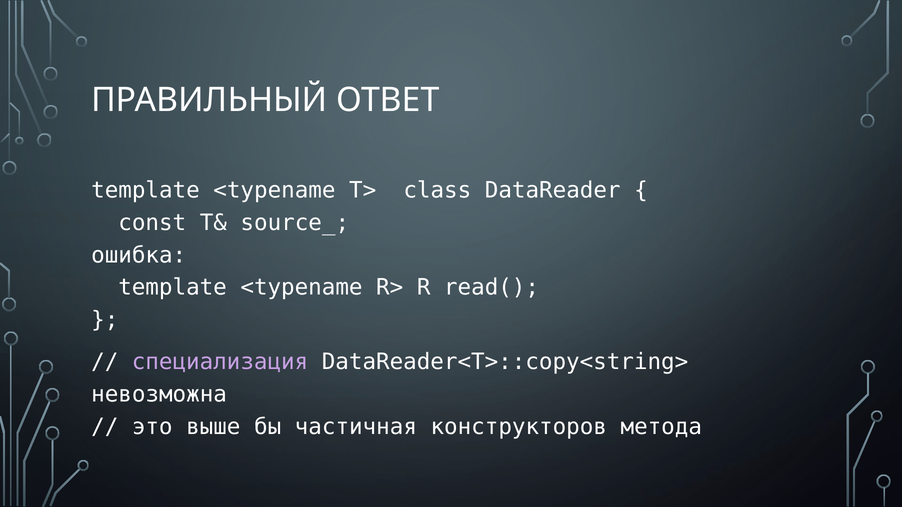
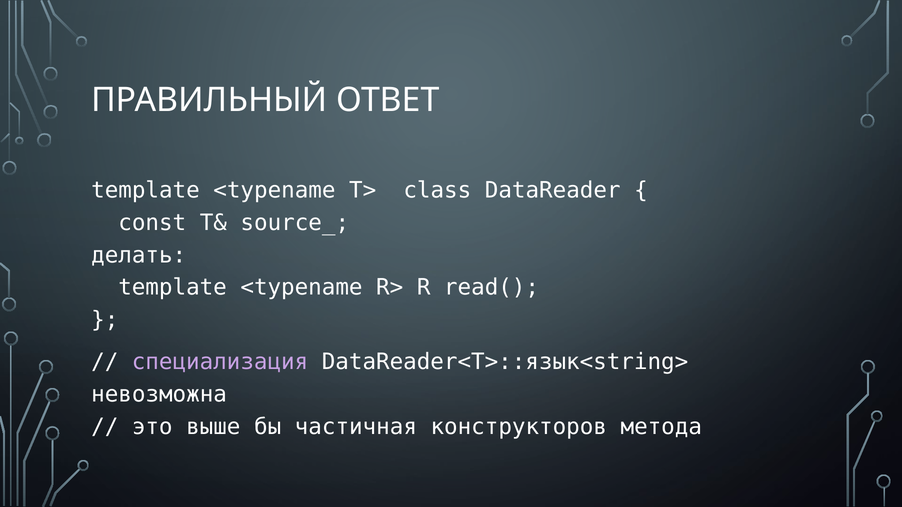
ошибка: ошибка -> делать (139, 255)
DataReader<T>::copy<string>: DataReader<T>::copy<string> -> DataReader<T>::язык<string> (505, 362)
